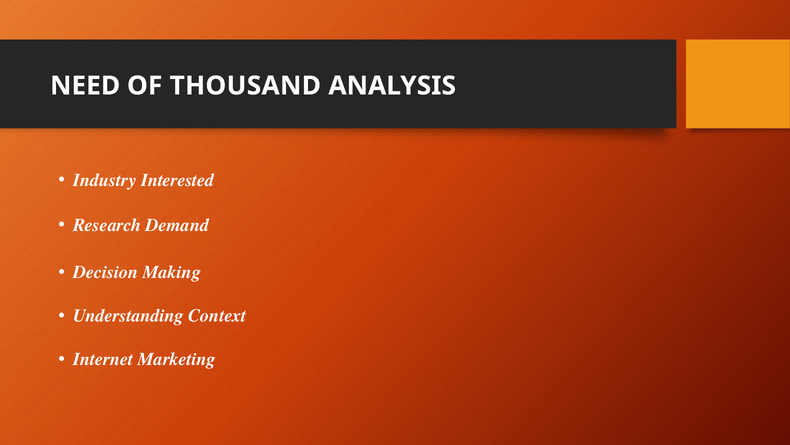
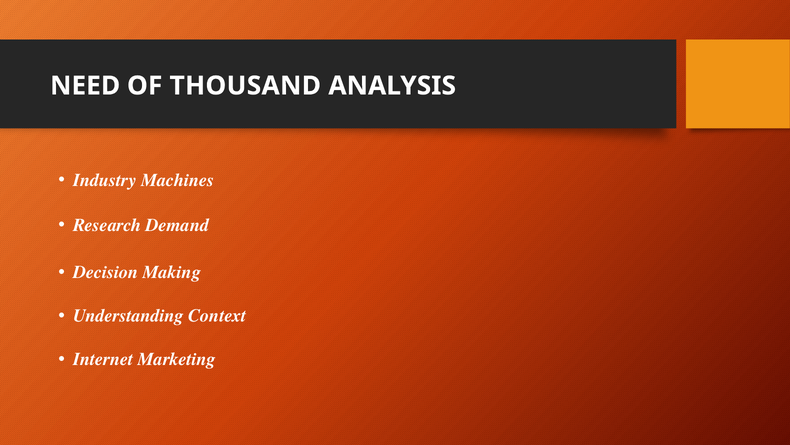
Interested: Interested -> Machines (178, 180)
